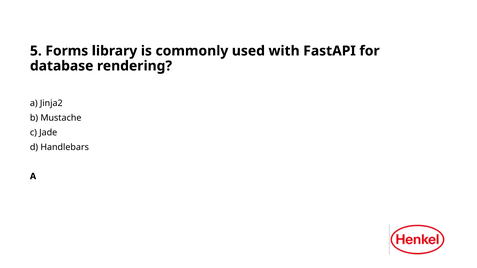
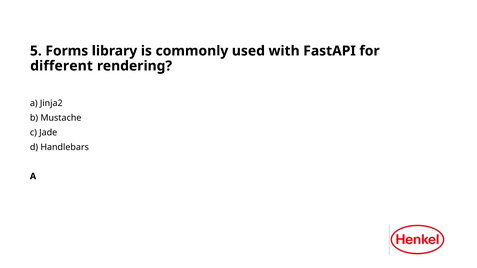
database: database -> different (62, 66)
